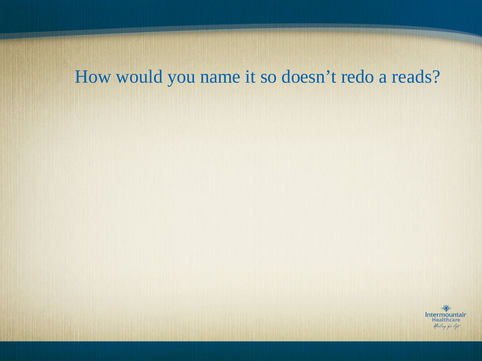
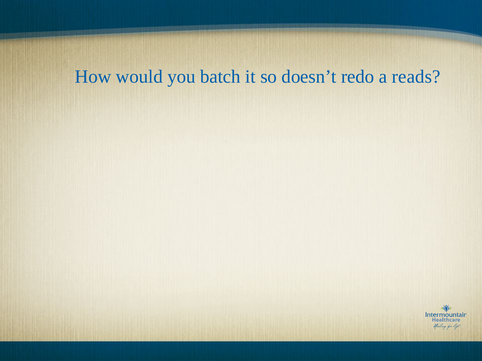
name: name -> batch (220, 77)
